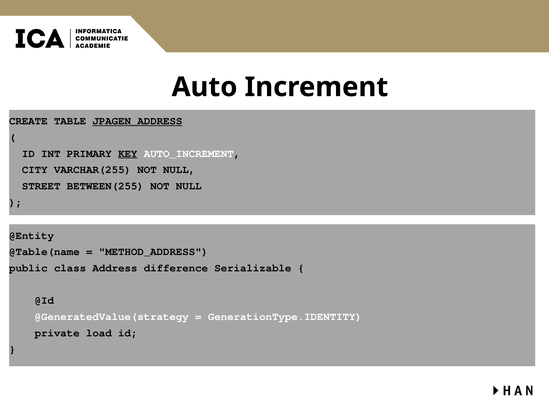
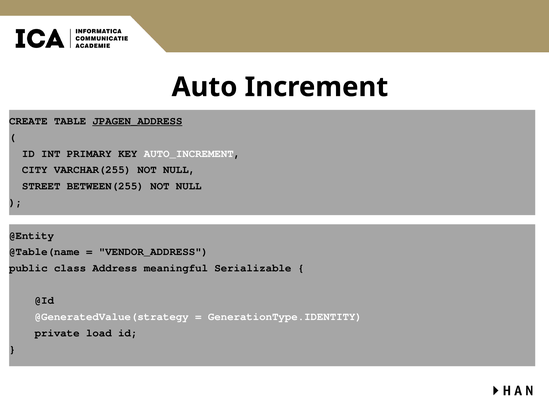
KEY underline: present -> none (128, 153)
METHOD_ADDRESS: METHOD_ADDRESS -> VENDOR_ADDRESS (153, 252)
difference: difference -> meaningful (176, 268)
